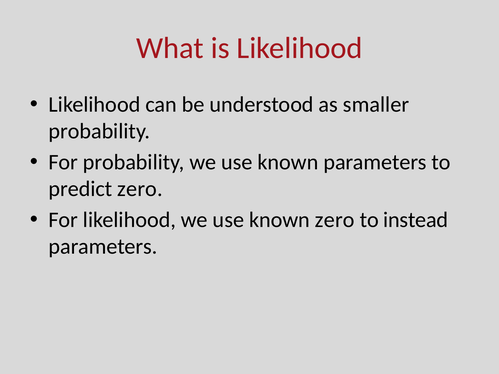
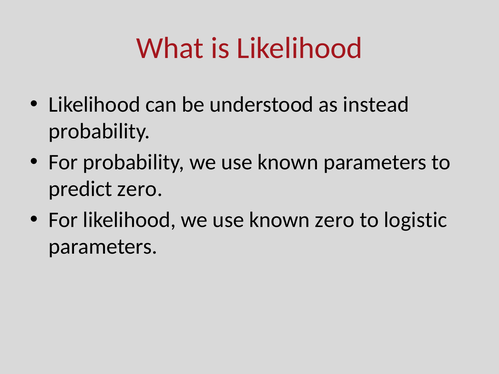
smaller: smaller -> instead (376, 105)
instead: instead -> logistic (416, 220)
